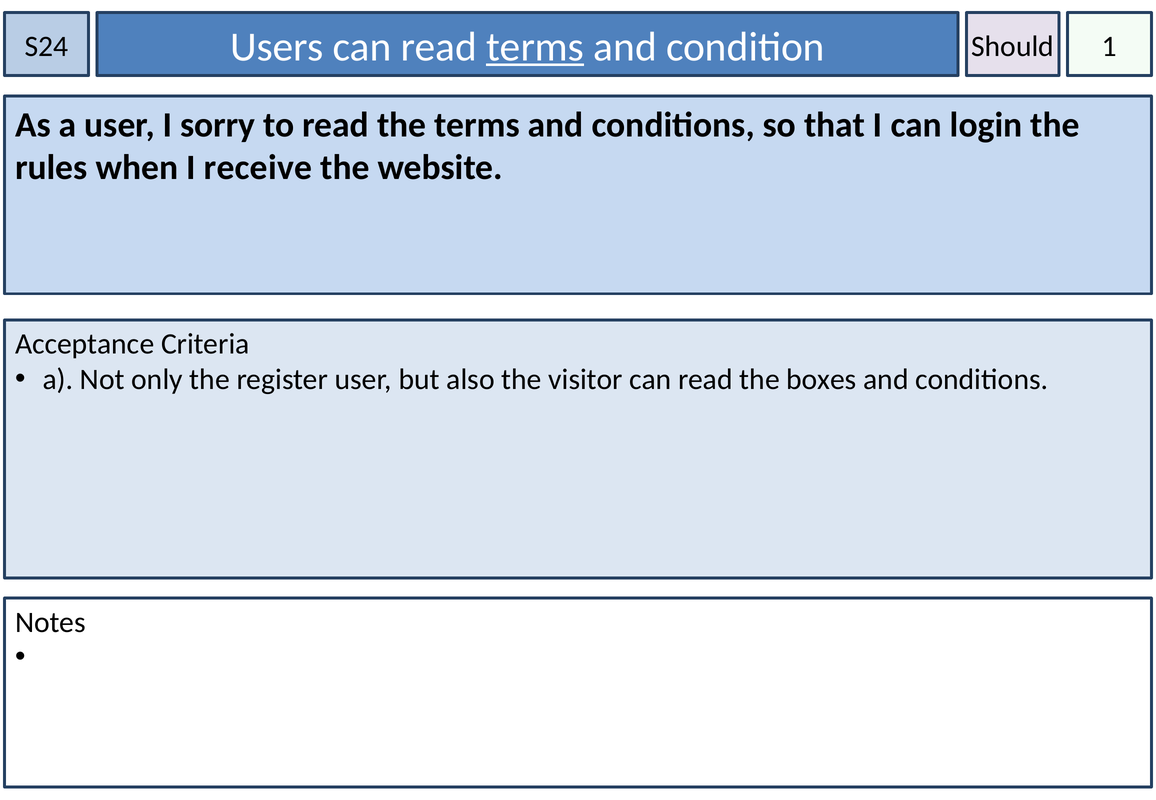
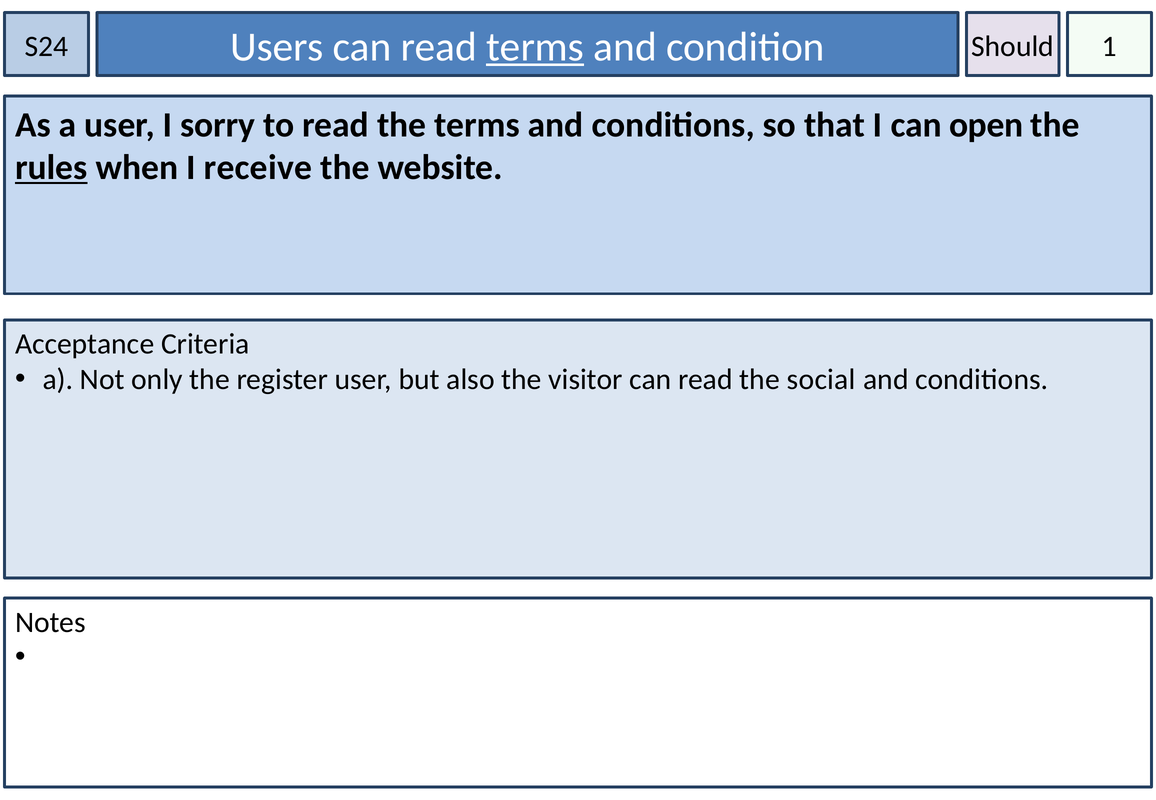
login: login -> open (986, 125)
rules underline: none -> present (51, 168)
boxes: boxes -> social (821, 380)
